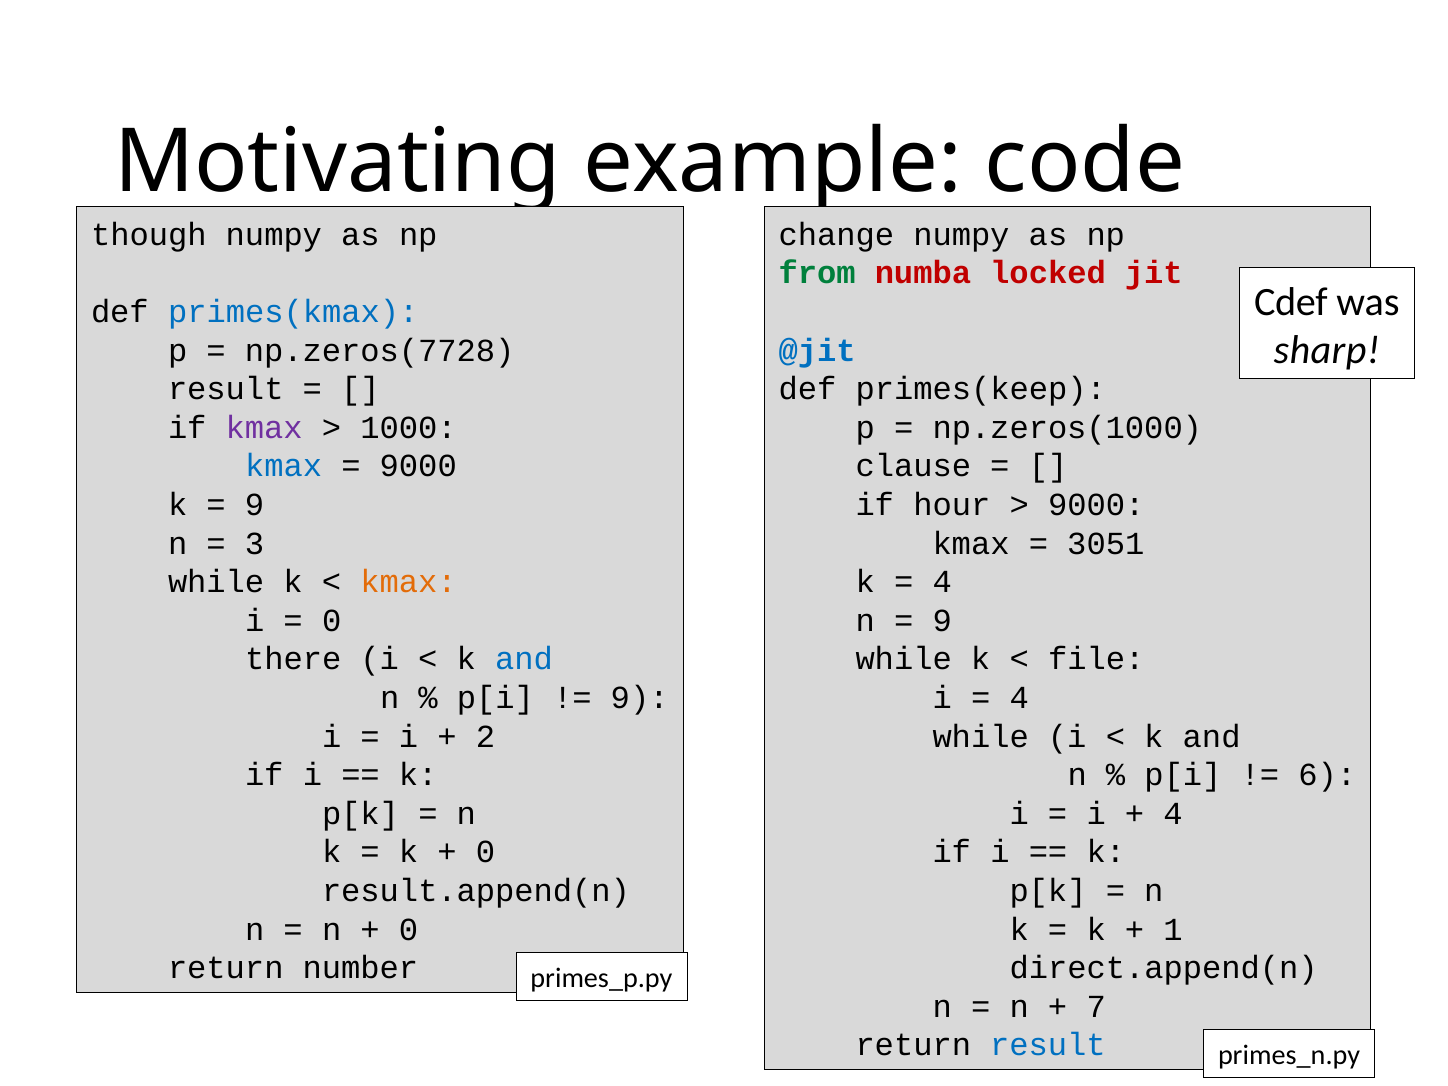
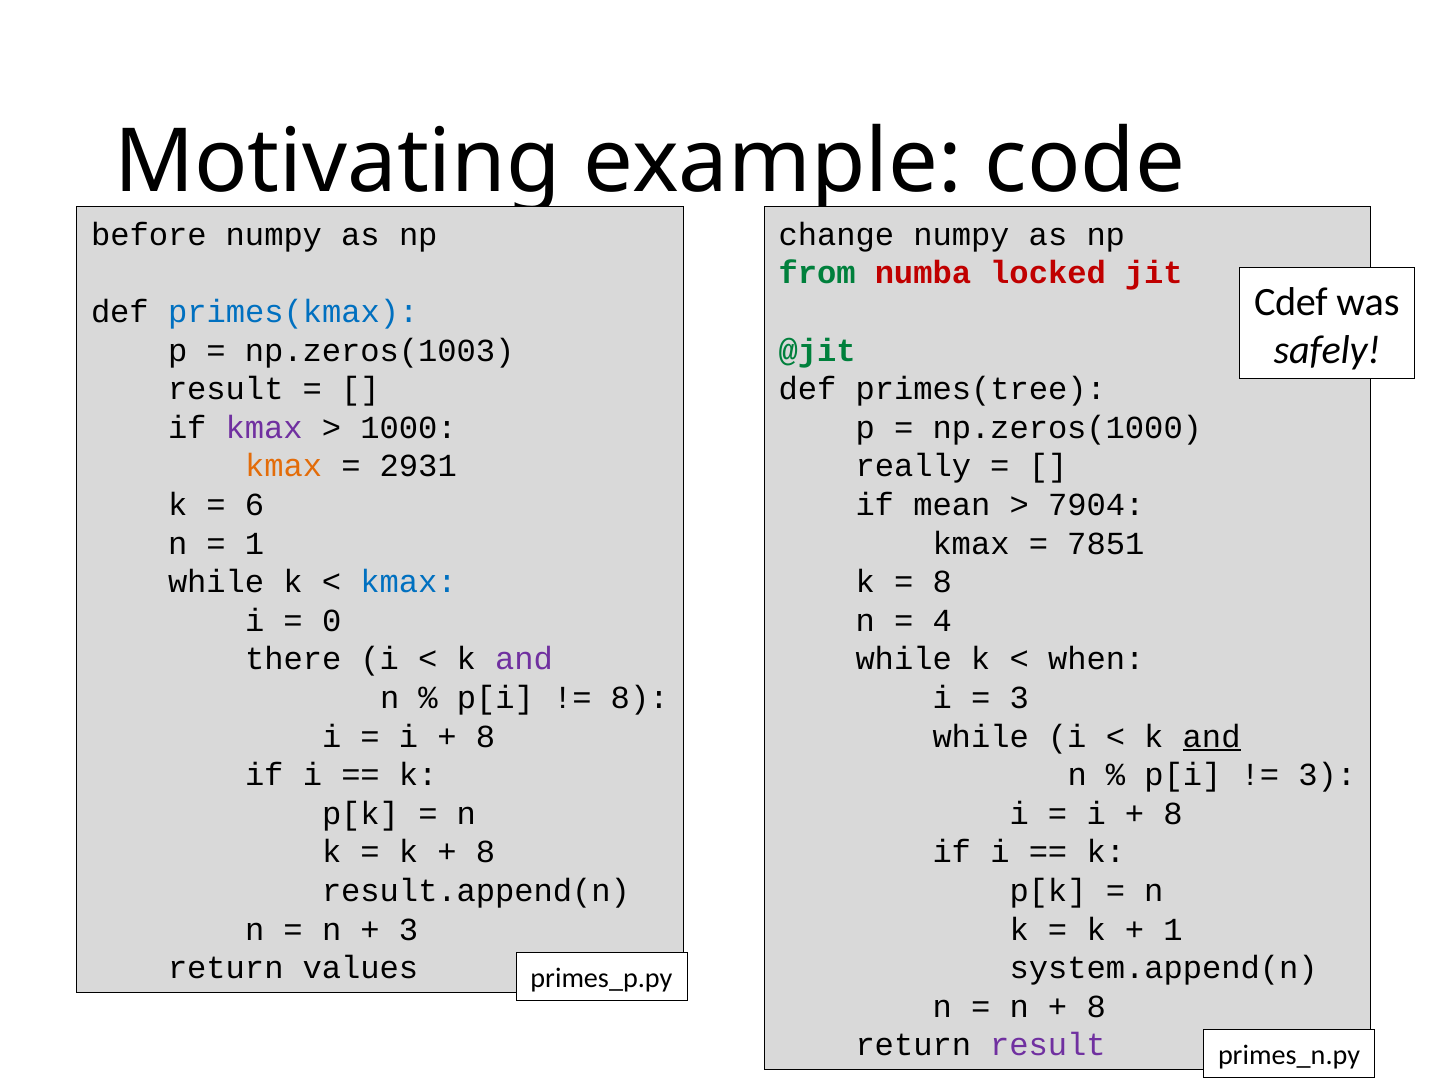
though: though -> before (149, 235)
sharp: sharp -> safely (1327, 350)
np.zeros(7728: np.zeros(7728 -> np.zeros(1003 (380, 350)
@jit colour: blue -> green (817, 350)
primes(keep: primes(keep -> primes(tree (981, 389)
kmax colour: blue -> orange (284, 466)
9000: 9000 -> 2931 (418, 466)
clause: clause -> really (913, 466)
9: 9 -> 6 (255, 505)
hour: hour -> mean (952, 505)
9000: 9000 -> 7904 (1096, 505)
3: 3 -> 1 (255, 543)
3051: 3051 -> 7851 (1106, 543)
kmax colour: orange -> blue (409, 582)
4: 4 -> 8 (942, 582)
9: 9 -> 4 (942, 621)
and colour: blue -> purple (524, 659)
file: file -> when (1096, 659)
9: 9 -> 8 (640, 698)
4: 4 -> 3 (1019, 698)
2: 2 -> 8 (486, 736)
and underline: none -> present (1212, 736)
6: 6 -> 3 (1327, 775)
4: 4 -> 8 (1173, 814)
0: 0 -> 8 (486, 852)
0: 0 -> 3 (409, 929)
number: number -> values (360, 968)
direct.append(n: direct.append(n -> system.append(n (1164, 968)
7: 7 -> 8 (1096, 1007)
result colour: blue -> purple (1048, 1045)
